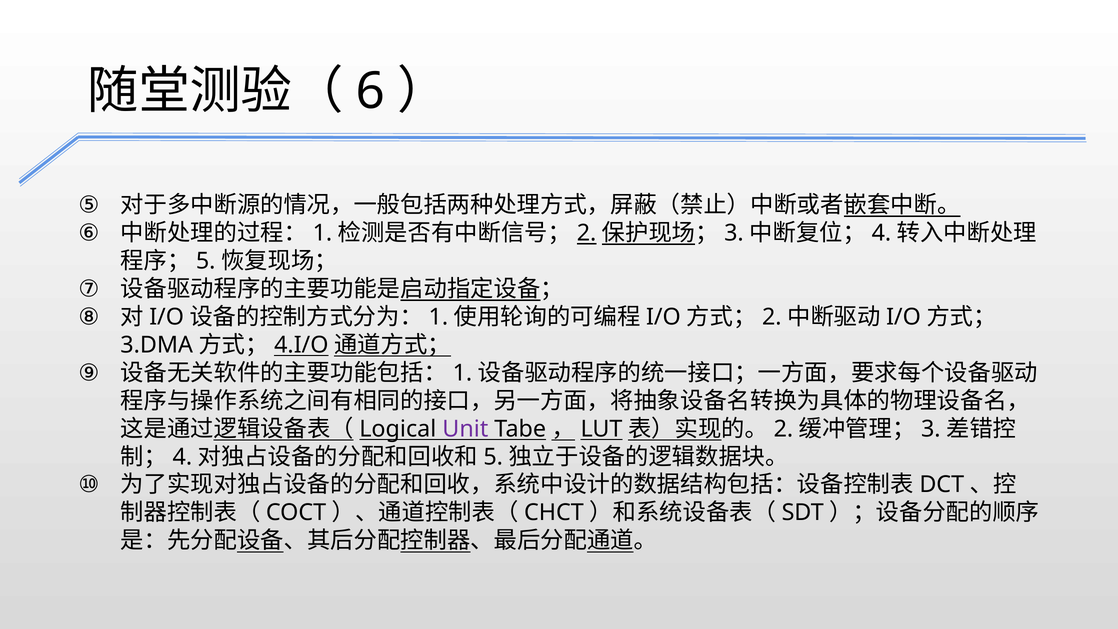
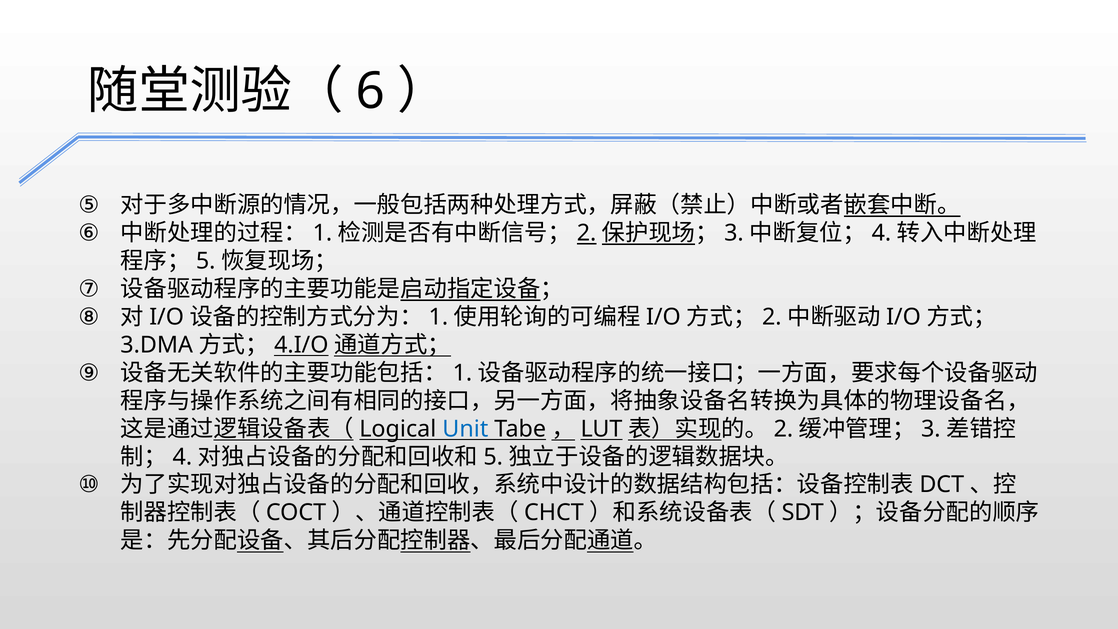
Unit colour: purple -> blue (465, 429)
